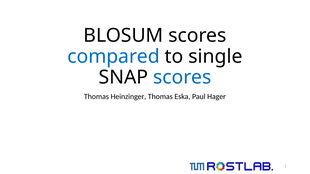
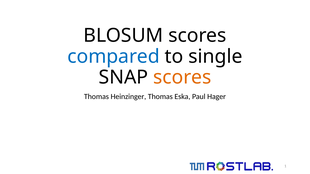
scores colour: blue -> orange (182, 77)
